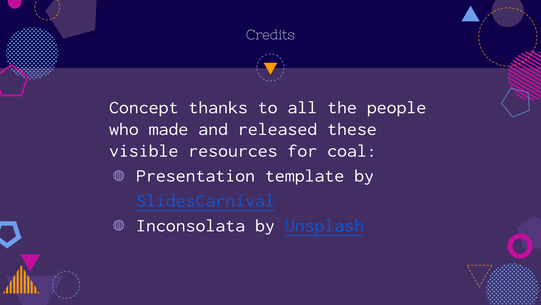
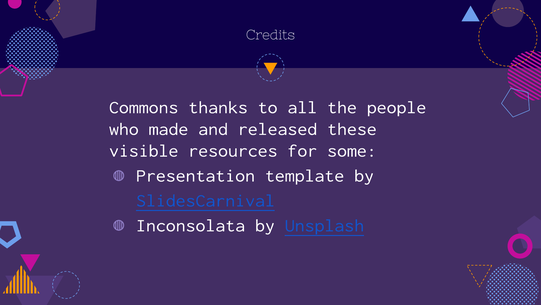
Concept: Concept -> Commons (144, 107)
coal: coal -> some (352, 150)
